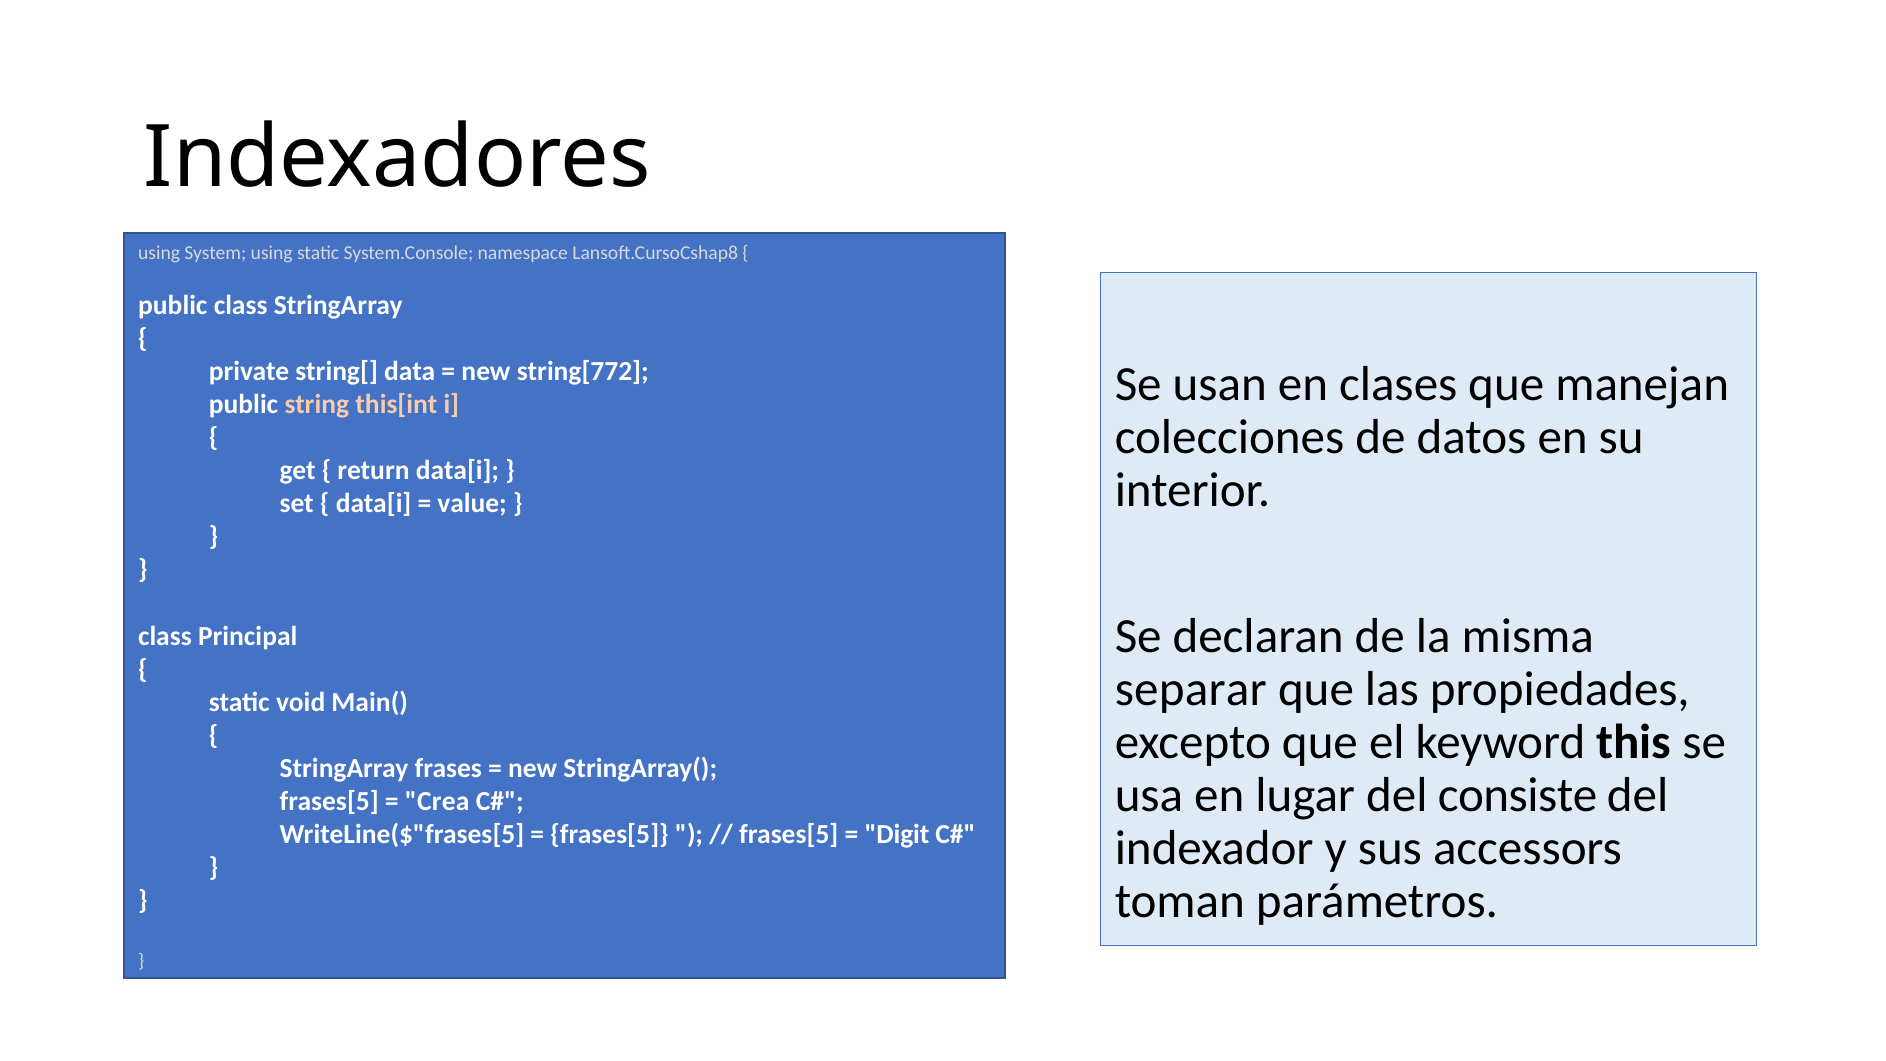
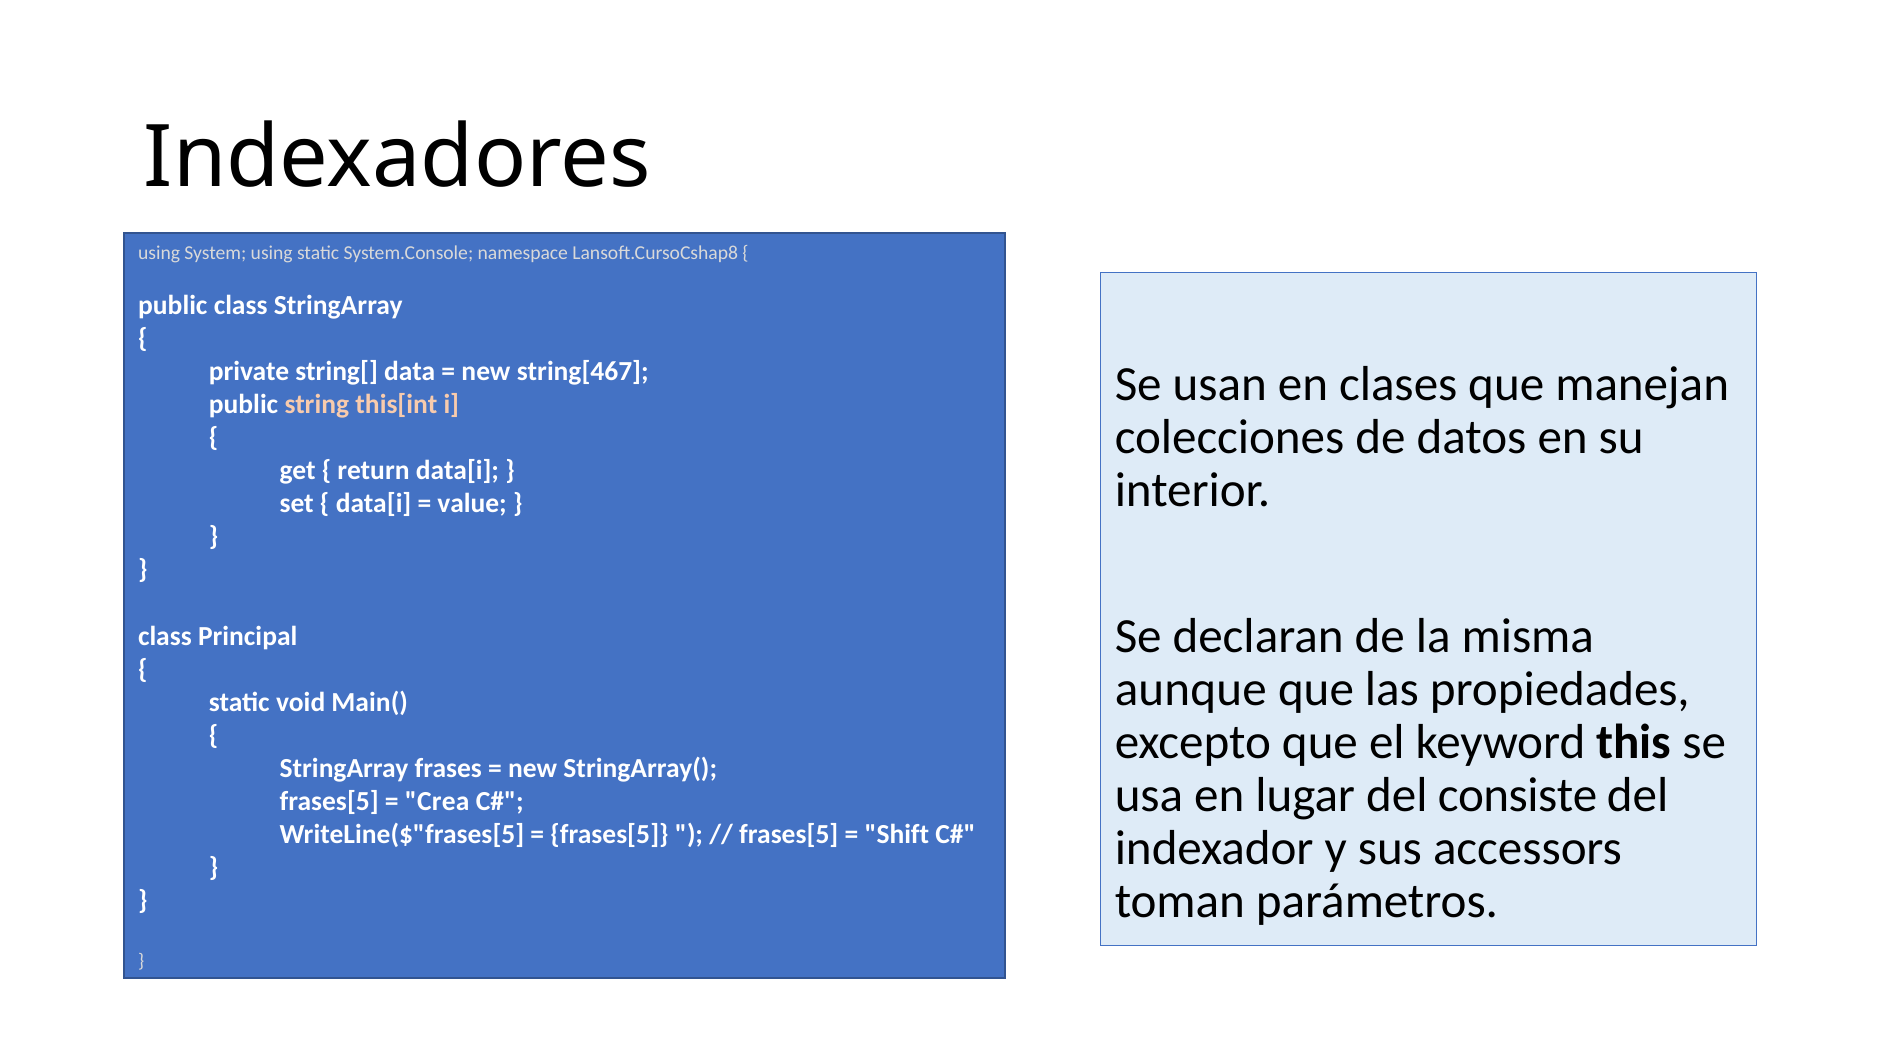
string[772: string[772 -> string[467 (583, 372)
separar: separar -> aunque (1191, 689)
Digit: Digit -> Shift (897, 834)
